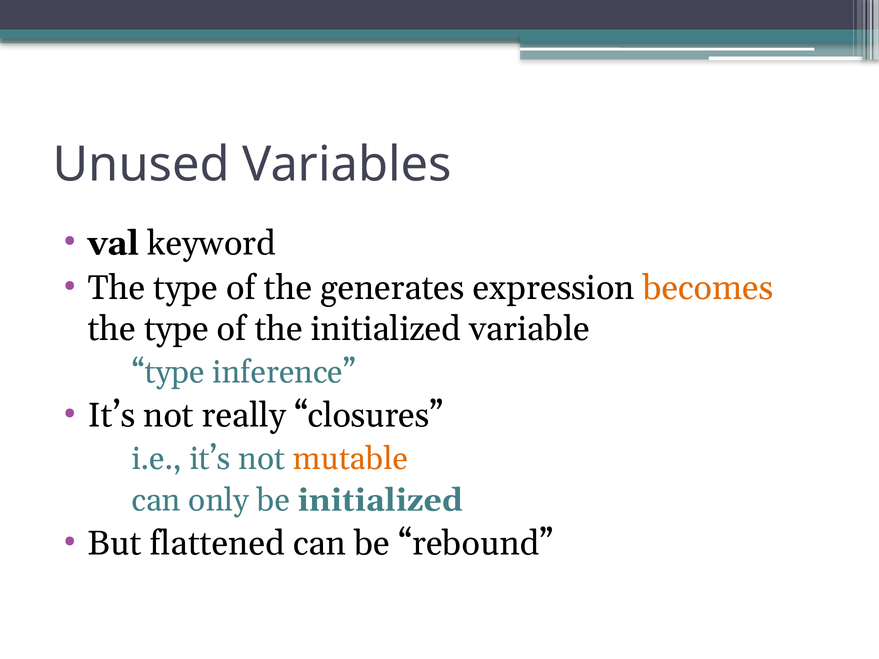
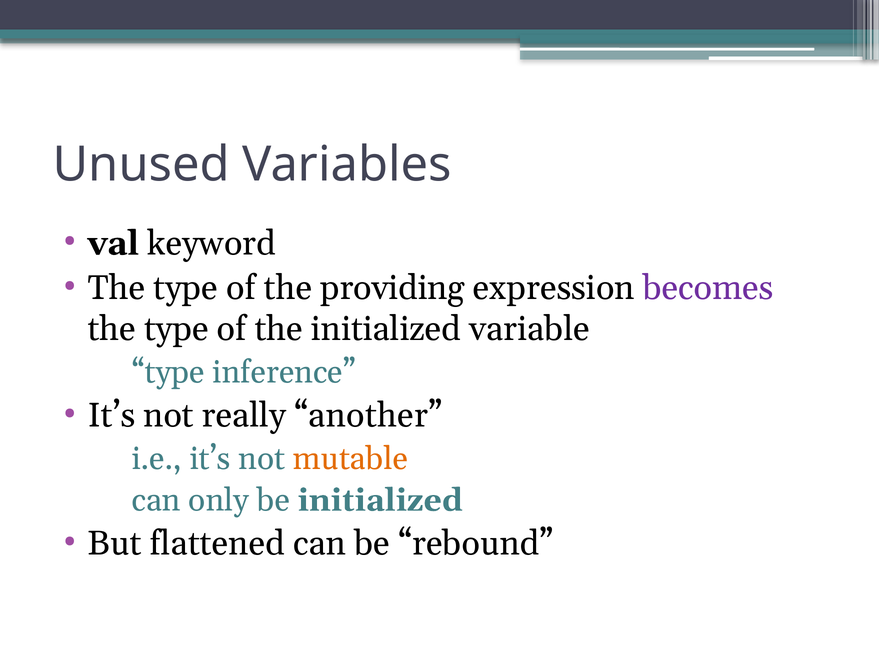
generates: generates -> providing (393, 288)
becomes colour: orange -> purple (708, 288)
closures: closures -> another (368, 416)
